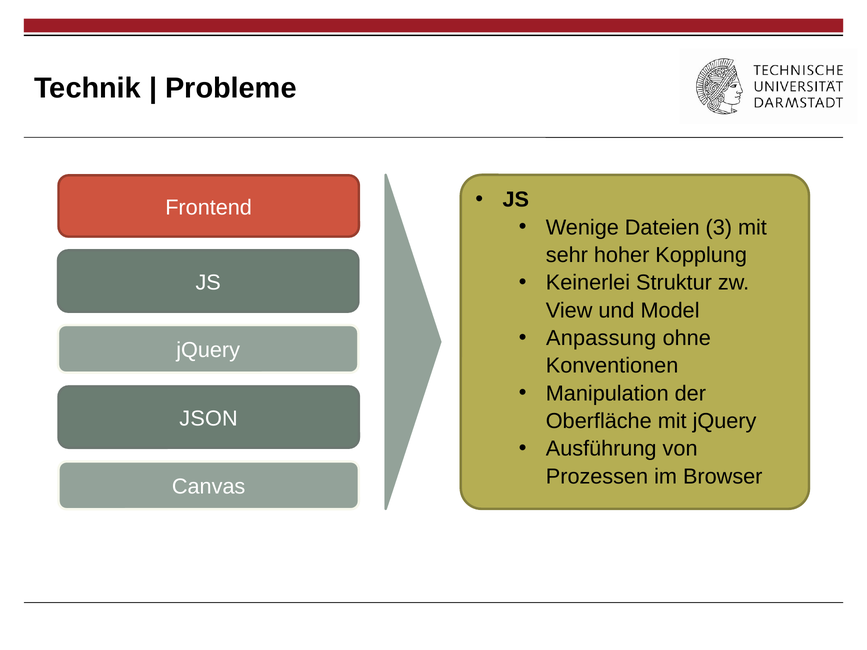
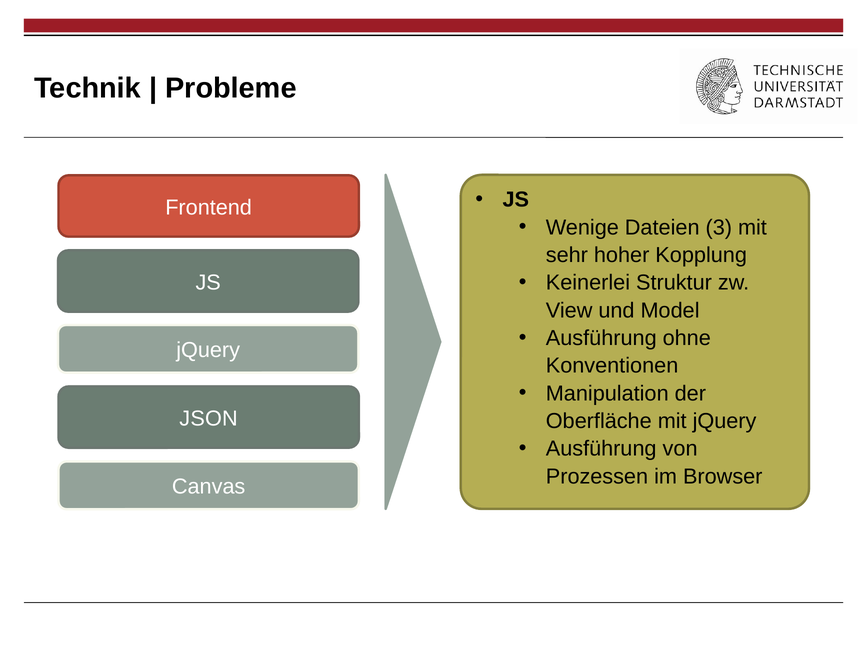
Anpassung: Anpassung -> Ausführung (601, 338)
